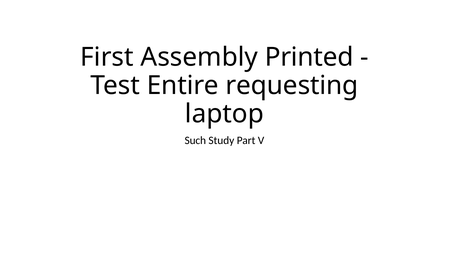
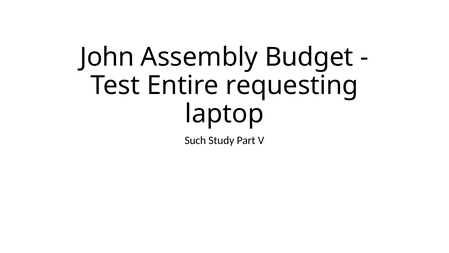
First: First -> John (107, 57)
Printed: Printed -> Budget (309, 57)
